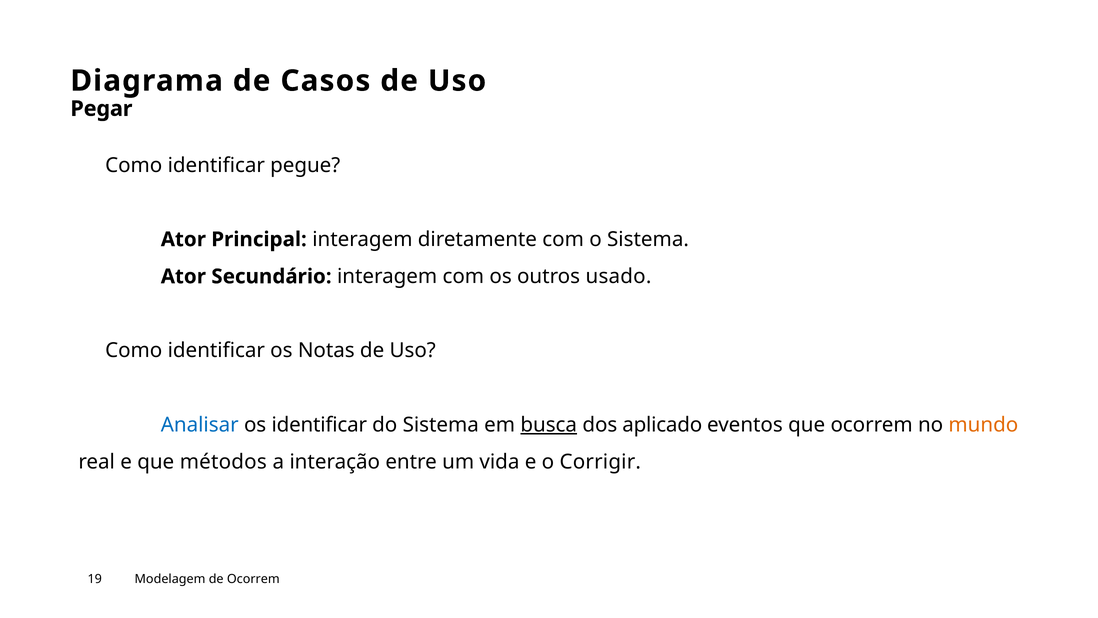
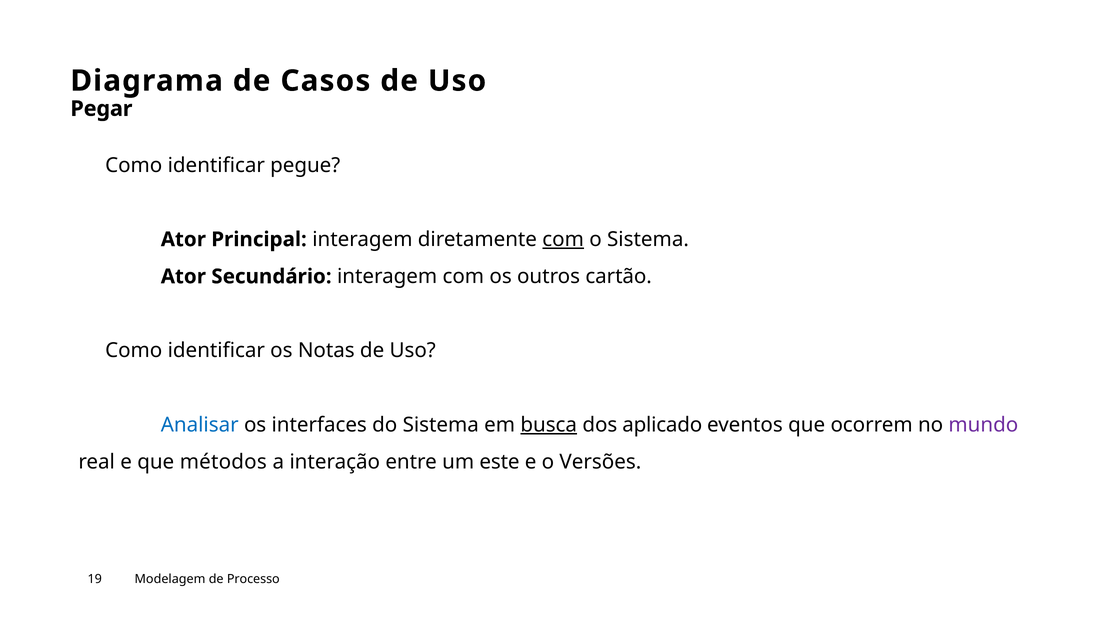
com underline: none -> present (563, 239)
usado: usado -> cartão (619, 276)
os identificar: identificar -> interfaces (319, 425)
mundo colour: orange -> purple (983, 425)
vida: vida -> este (500, 462)
Corrigir: Corrigir -> Versões (600, 462)
de Ocorrem: Ocorrem -> Processo (253, 579)
